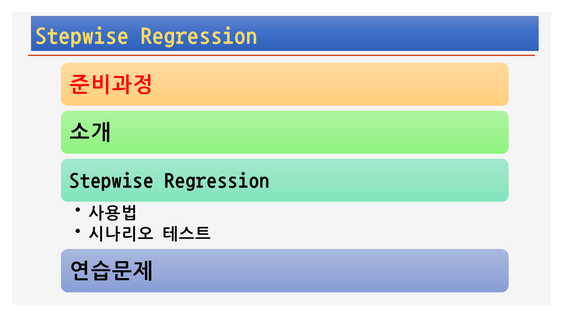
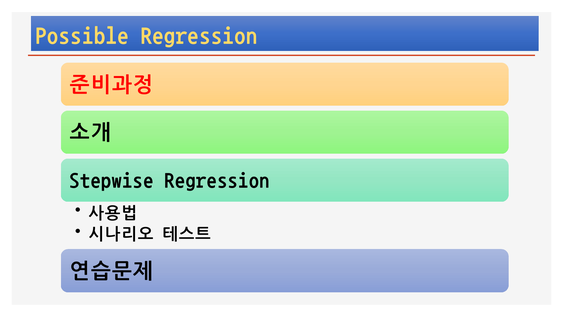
Stepwise: Stepwise -> Possible (82, 35)
